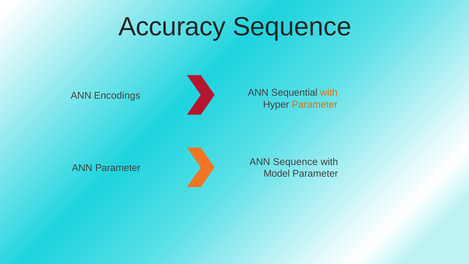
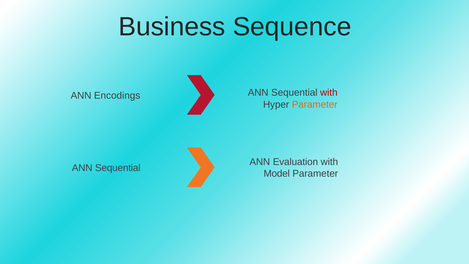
Accuracy: Accuracy -> Business (172, 27)
with colour: orange -> red (329, 93)
ANN Sequence: Sequence -> Evaluation (295, 162)
Parameter: Parameter -> Sequential (118, 168)
